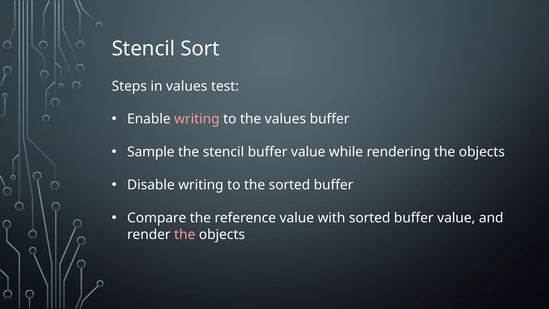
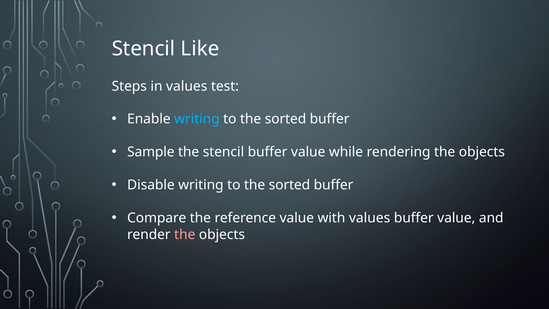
Sort: Sort -> Like (200, 49)
writing colour: pink -> light blue (197, 119)
values: values -> sorted (285, 119)
with sorted: sorted -> values (370, 218)
